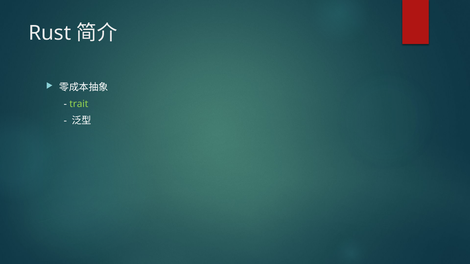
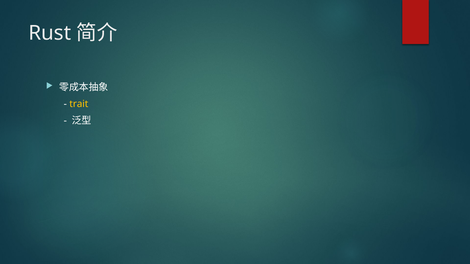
trait colour: light green -> yellow (79, 104)
